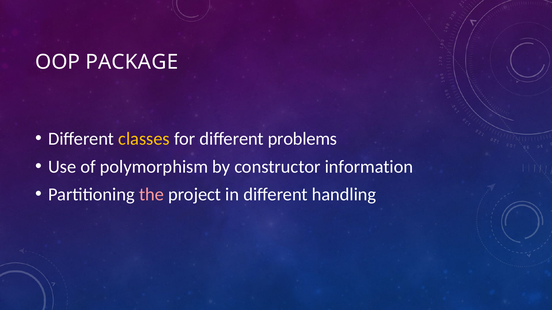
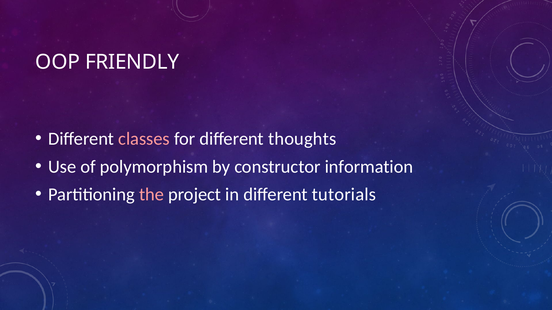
PACKAGE: PACKAGE -> FRIENDLY (132, 62)
classes colour: yellow -> pink (144, 139)
problems: problems -> thoughts (302, 139)
handling: handling -> tutorials (344, 195)
